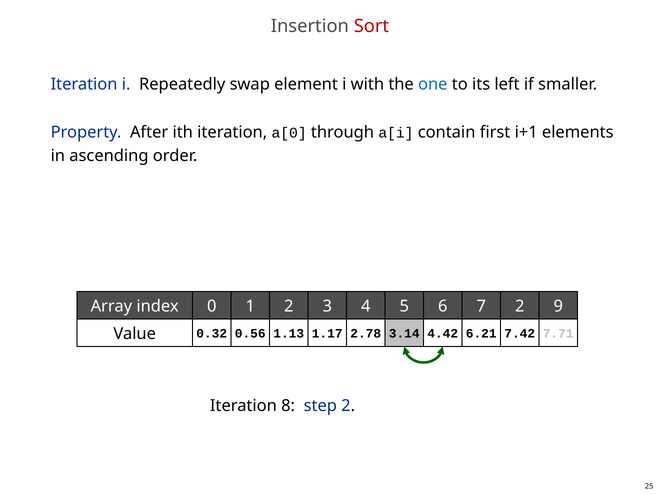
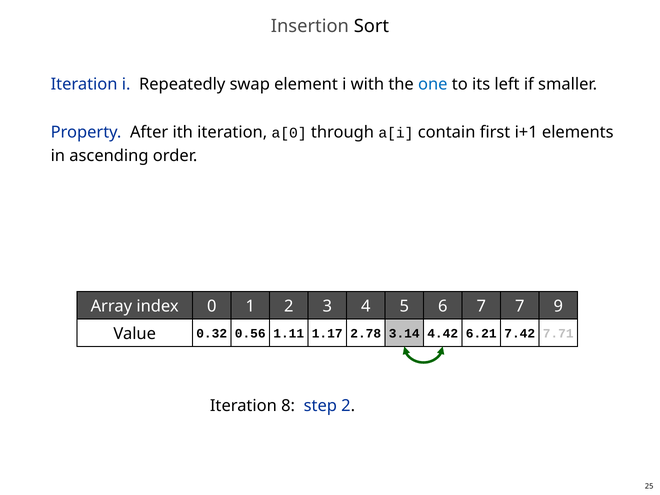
Sort colour: red -> black (371, 26)
1 2: 2 -> 7 (520, 306)
1.13: 1.13 -> 1.11 (289, 334)
